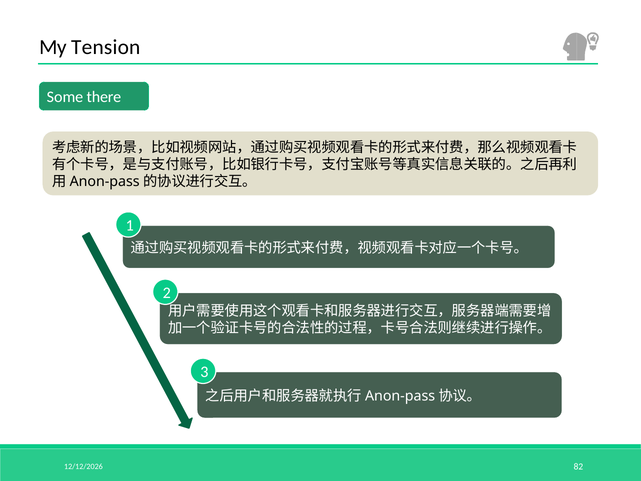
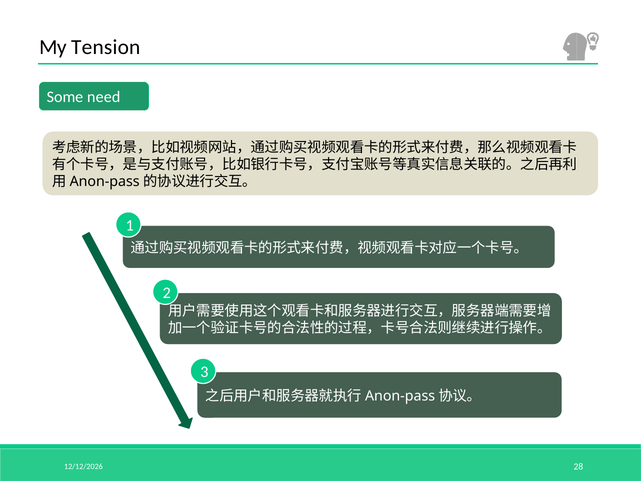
there: there -> need (104, 97)
82: 82 -> 28 (578, 466)
